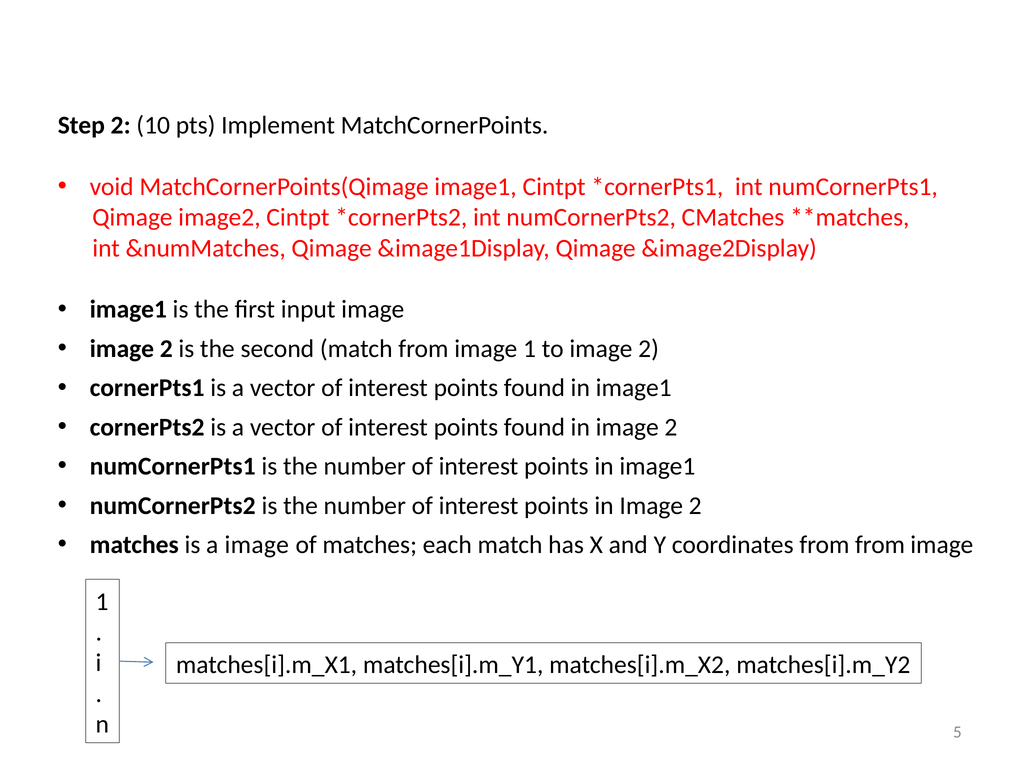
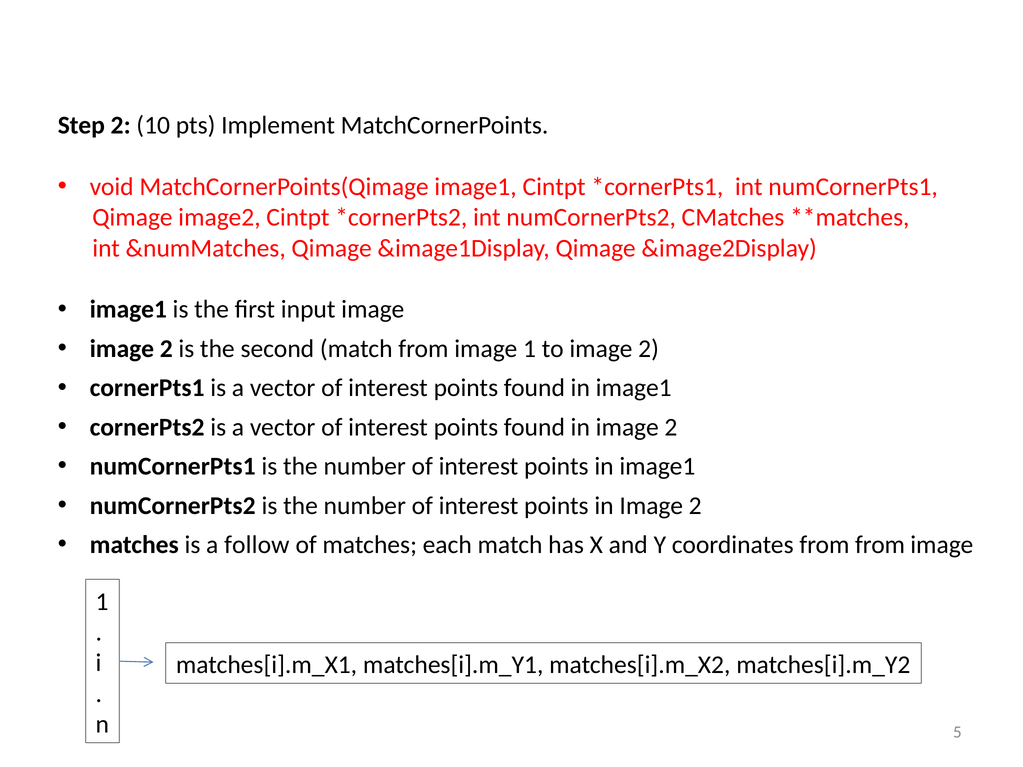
a image: image -> follow (257, 545)
